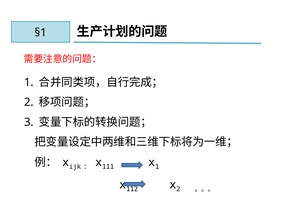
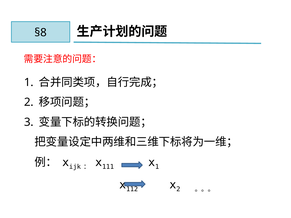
§1: §1 -> §8 (41, 33)
